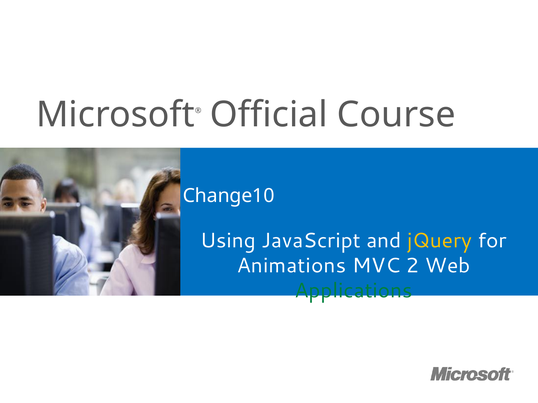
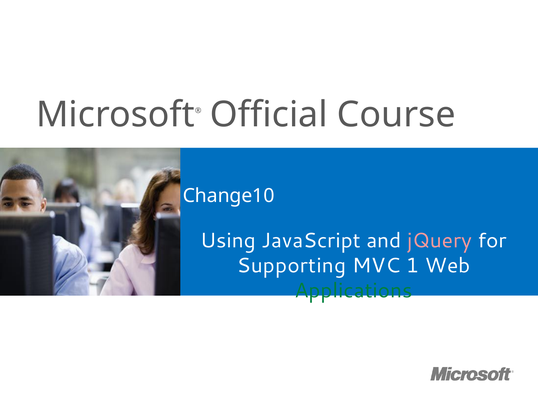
jQuery colour: yellow -> pink (440, 241)
Animations: Animations -> Supporting (291, 266)
2: 2 -> 1 (413, 266)
